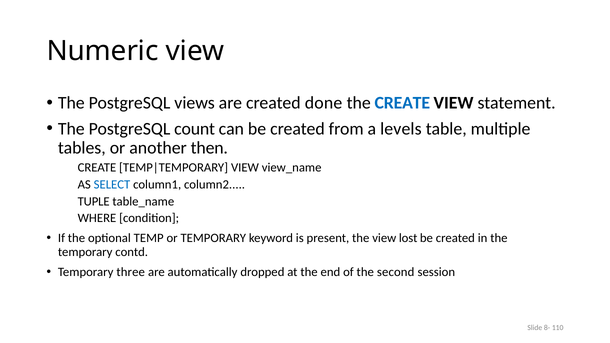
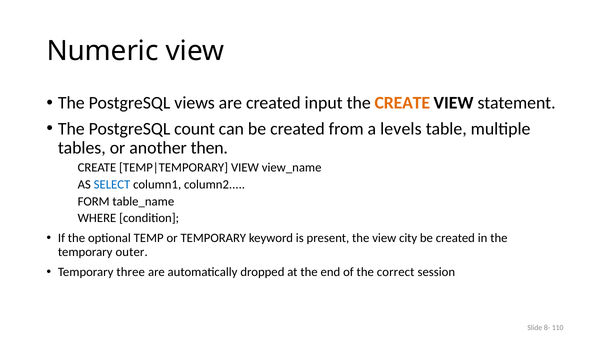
done: done -> input (324, 103)
CREATE colour: blue -> orange (402, 103)
TUPLE: TUPLE -> FORM (94, 201)
lost: lost -> city (408, 238)
contd: contd -> outer (132, 252)
second: second -> correct (396, 272)
